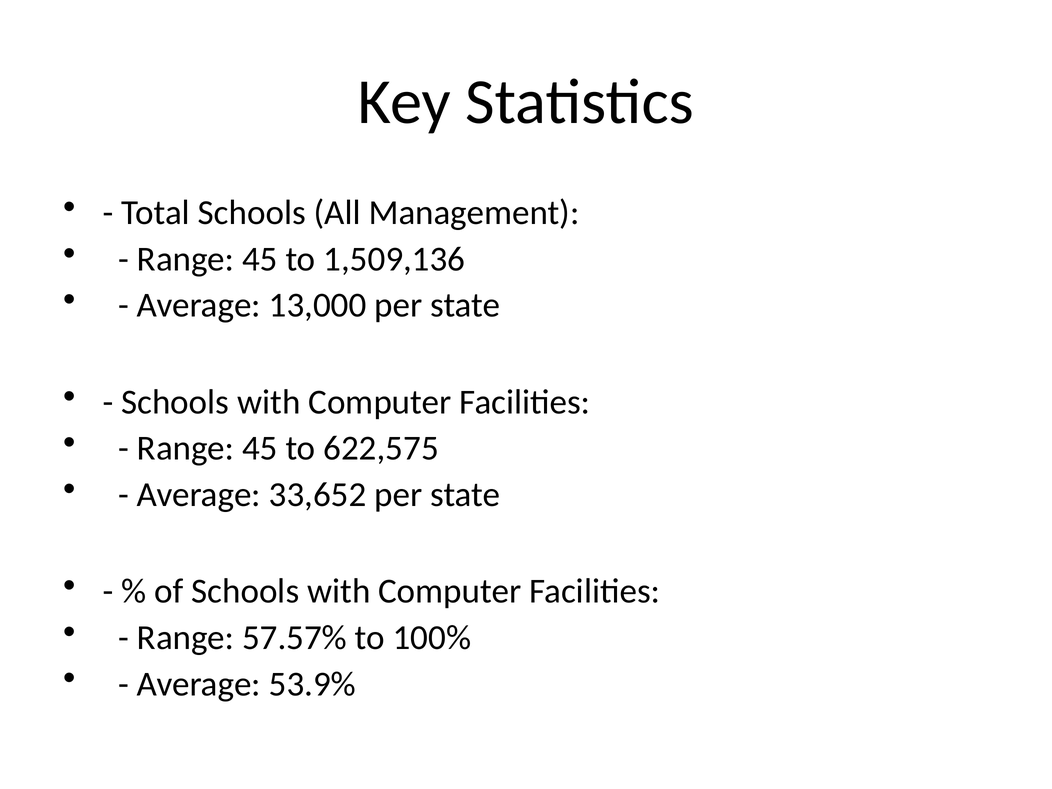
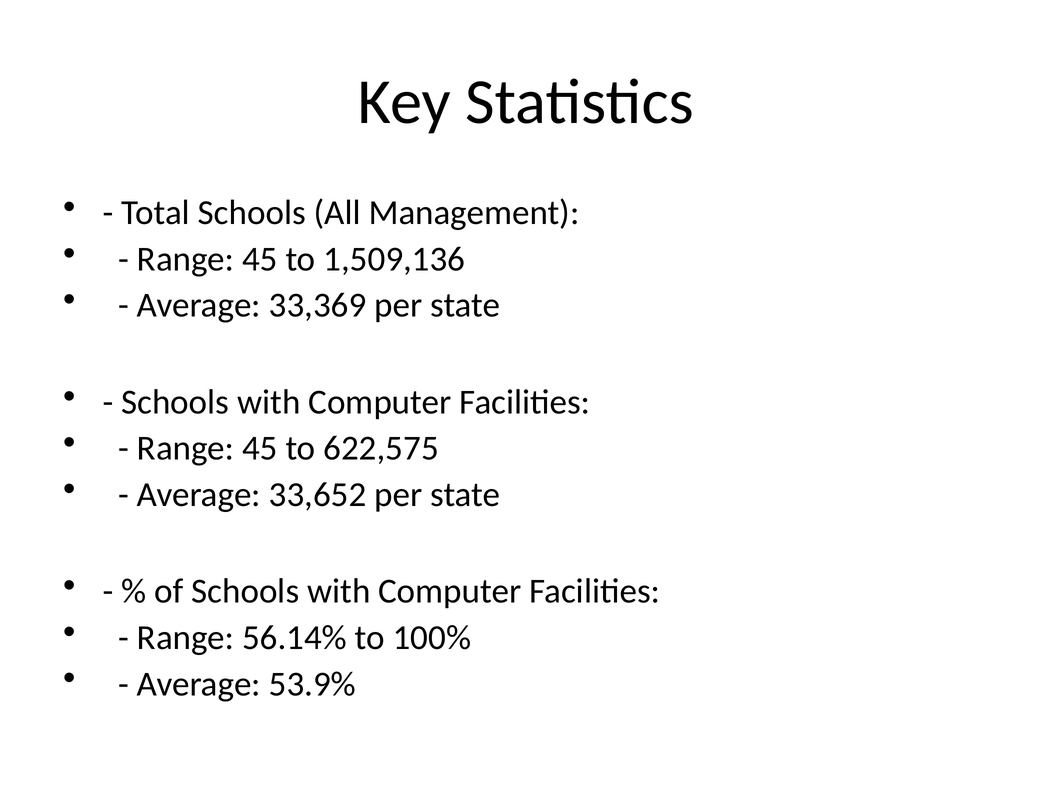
13,000: 13,000 -> 33,369 (318, 305)
57.57%: 57.57% -> 56.14% (295, 638)
